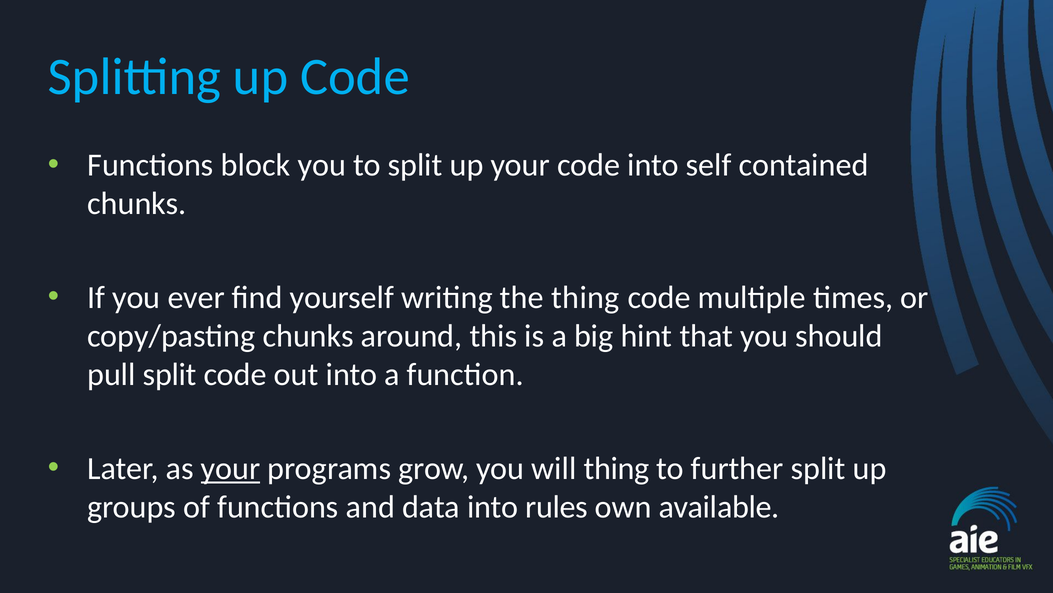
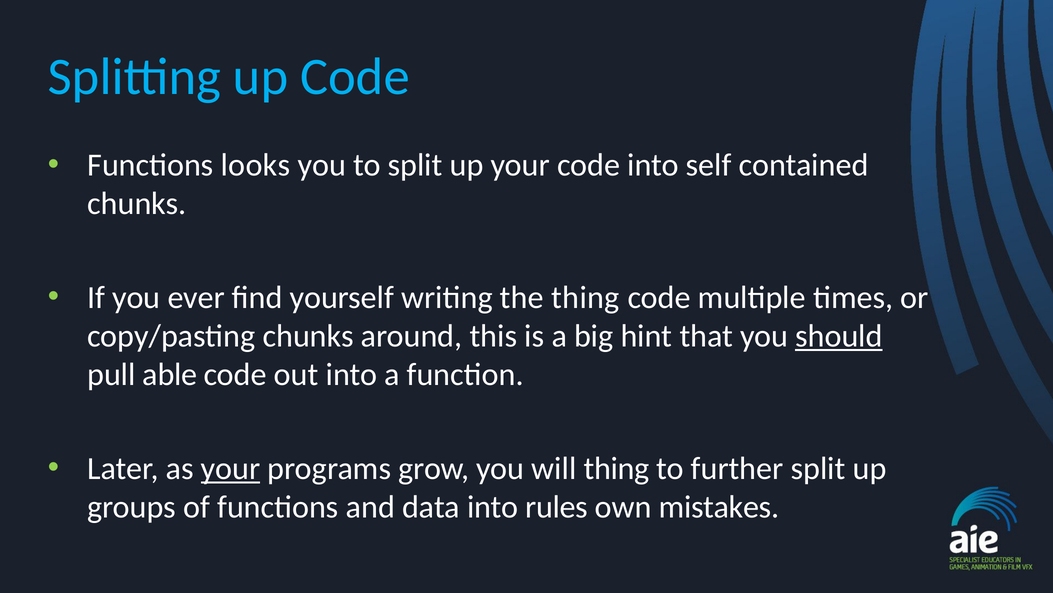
block: block -> looks (256, 165)
should underline: none -> present (839, 336)
pull split: split -> able (170, 374)
available: available -> mistakes (719, 507)
